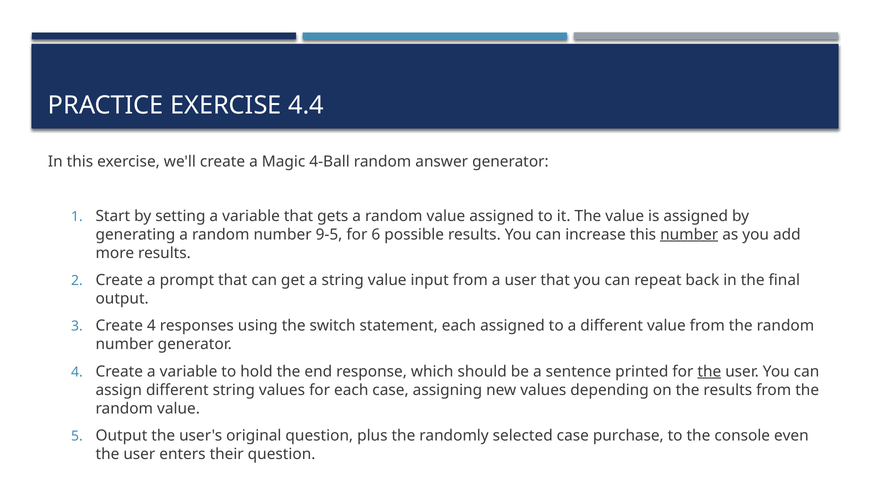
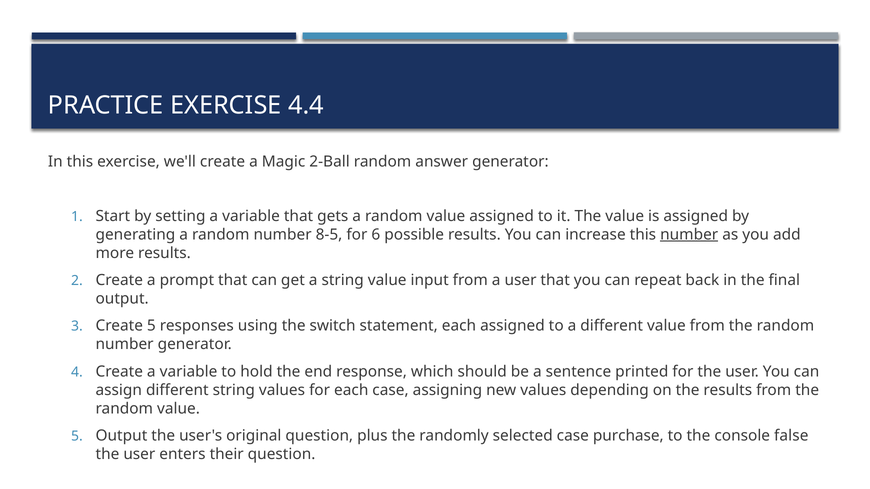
4-Ball: 4-Ball -> 2-Ball (330, 162)
9-5: 9-5 -> 8-5 (329, 235)
Create 4: 4 -> 5 (151, 326)
the underline: present -> none (709, 372)
even: even -> false (791, 436)
